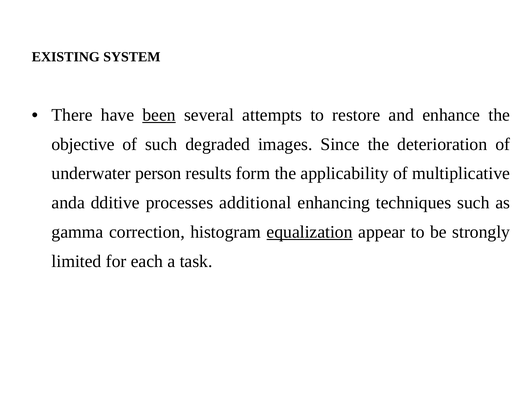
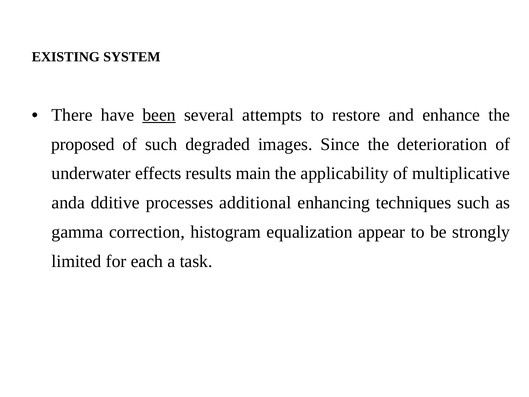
objective: objective -> proposed (83, 144)
person: person -> effects (158, 173)
form: form -> main (253, 173)
equalization underline: present -> none (310, 232)
